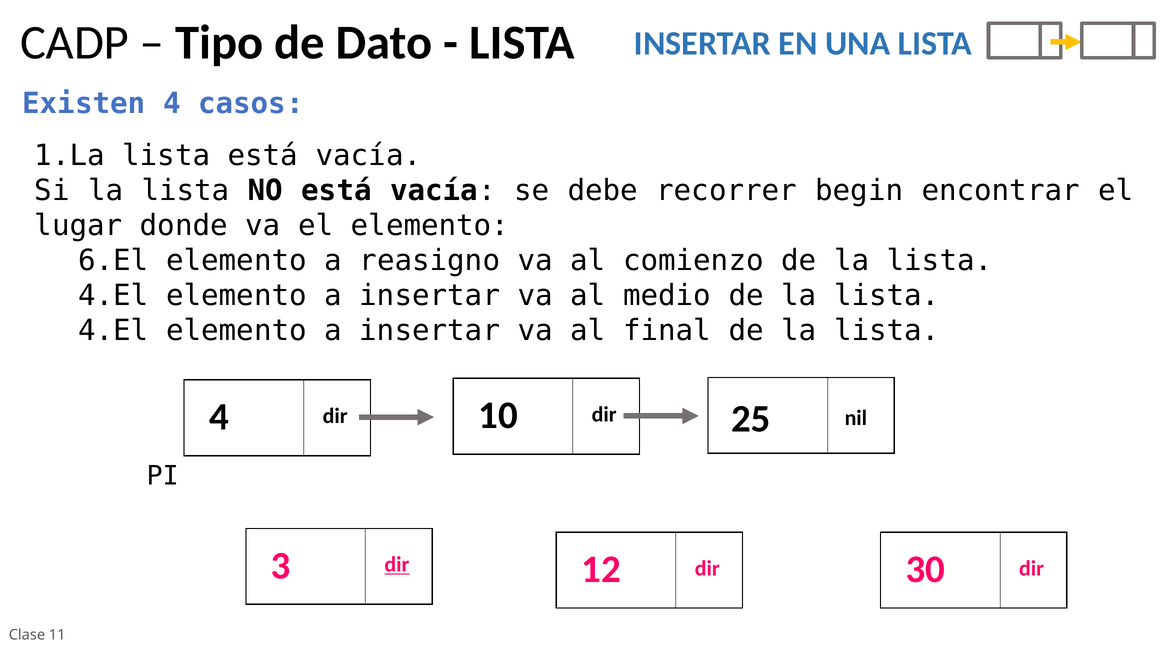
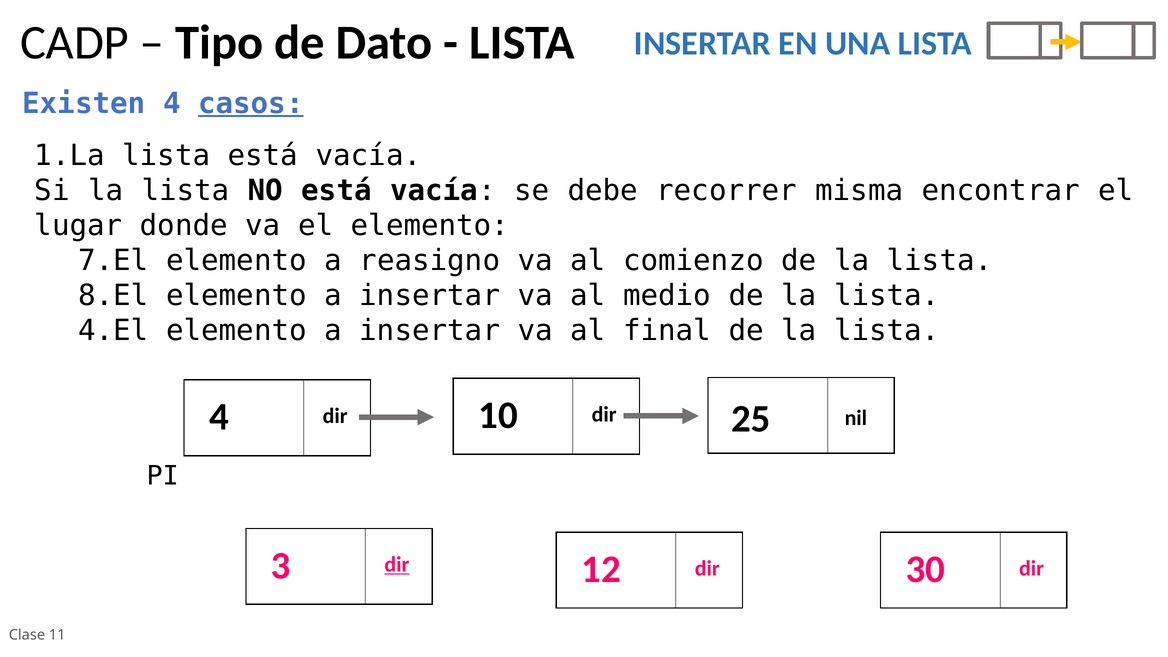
casos underline: none -> present (251, 104)
begin: begin -> misma (859, 190)
6.El: 6.El -> 7.El (113, 261)
4.El: 4.El -> 8.El (113, 296)
